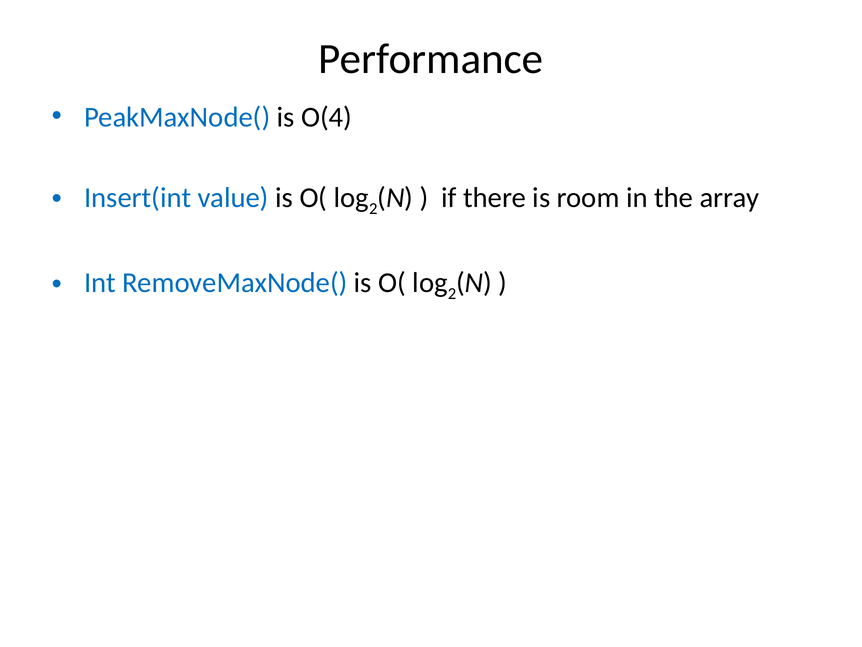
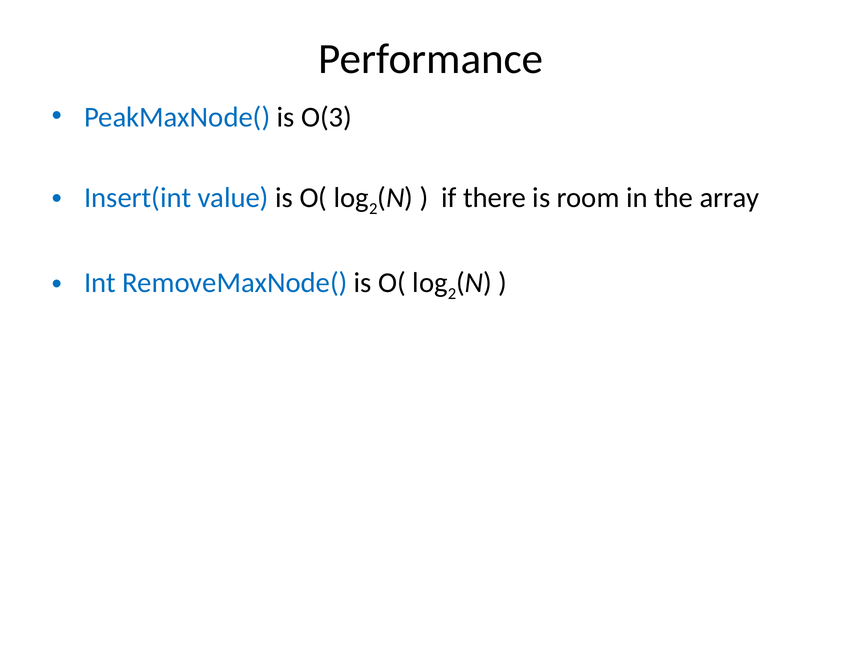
O(4: O(4 -> O(3 (327, 117)
